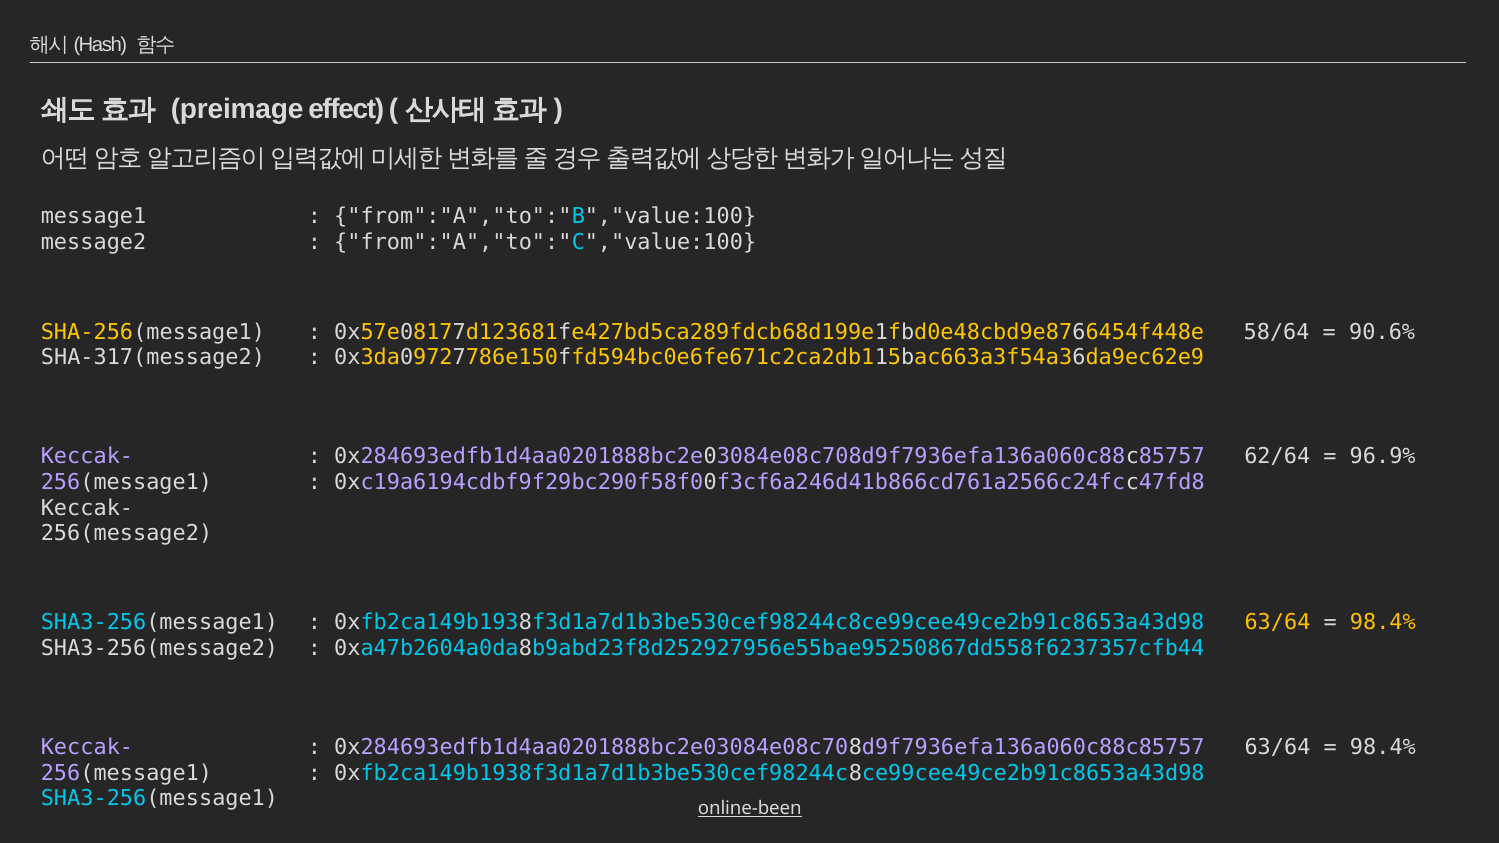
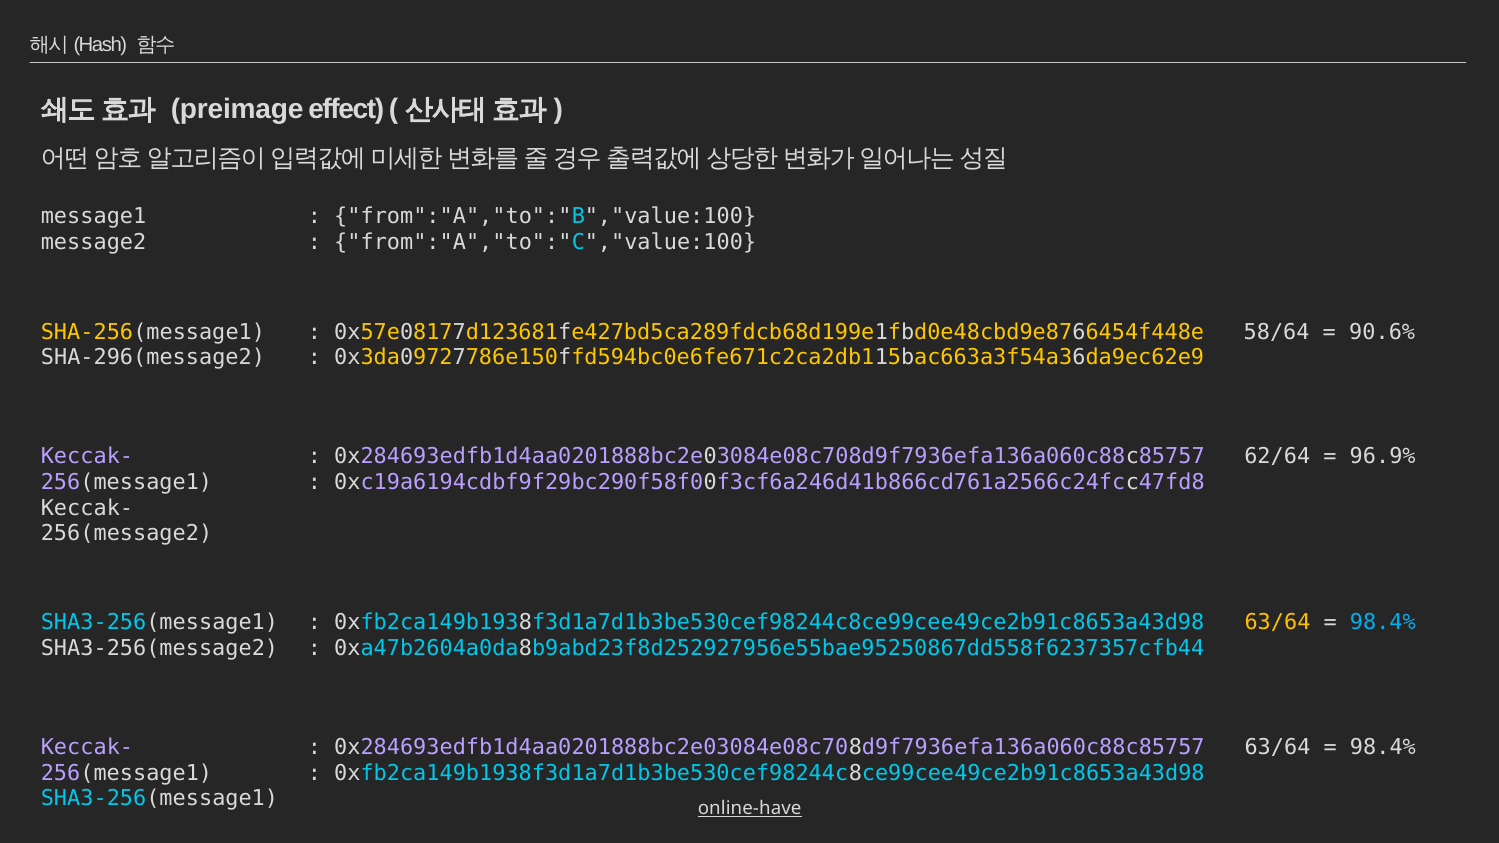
SHA-317(message2: SHA-317(message2 -> SHA-296(message2 (153, 358)
98.4% colour: yellow -> light blue (1383, 623)
online-been: online-been -> online-have (750, 808)
